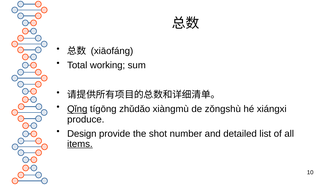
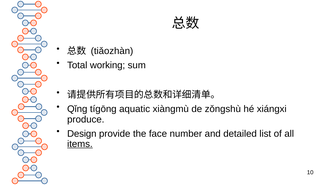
xiāofáng: xiāofáng -> tiǎozhàn (112, 51)
Qǐng underline: present -> none (77, 109)
zhǔdǎo: zhǔdǎo -> aquatic (135, 109)
shot: shot -> face (158, 134)
